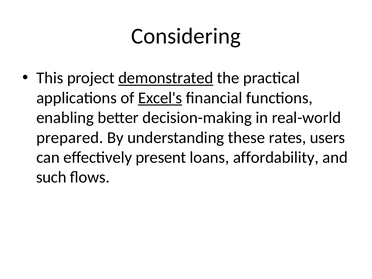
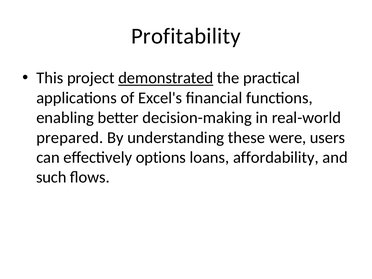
Considering: Considering -> Profitability (186, 36)
Excel's underline: present -> none (160, 98)
rates: rates -> were (288, 138)
present: present -> options (161, 157)
